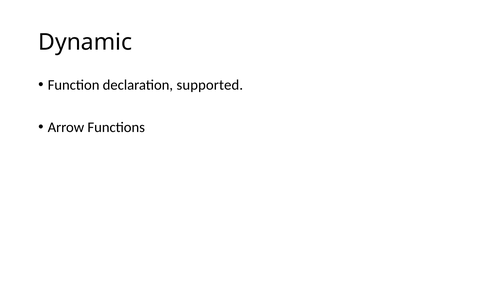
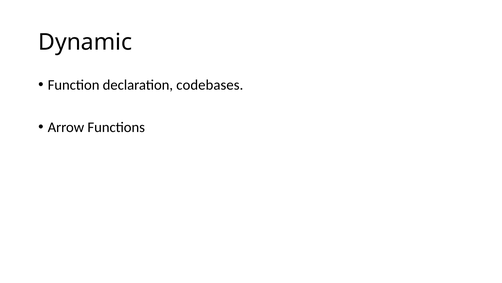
supported: supported -> codebases (210, 85)
